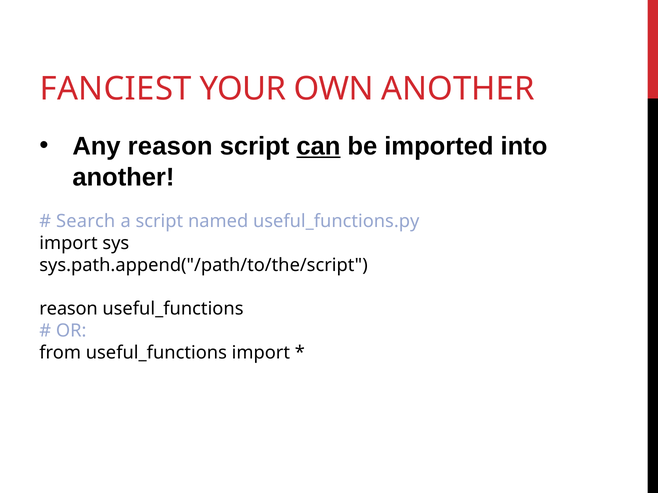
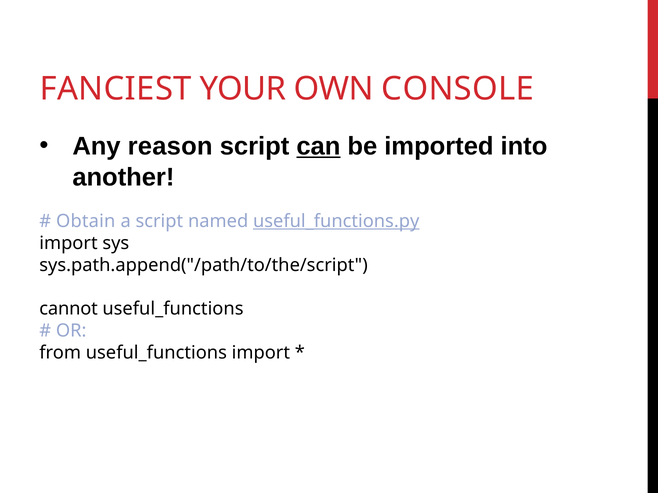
OWN ANOTHER: ANOTHER -> CONSOLE (458, 89)
Search: Search -> Obtain (86, 221)
useful_functions.py underline: none -> present (336, 221)
reason: reason -> cannot (69, 309)
